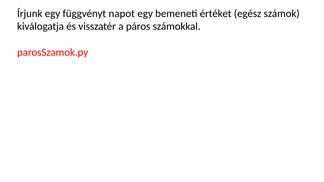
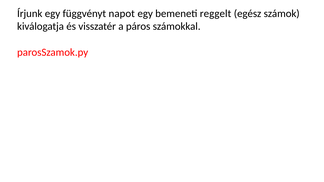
értéket: értéket -> reggelt (216, 13)
